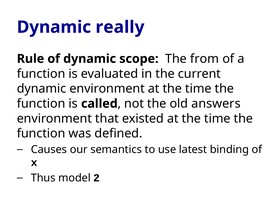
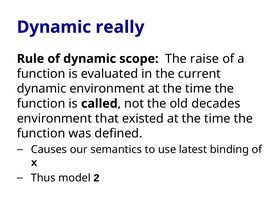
from: from -> raise (205, 59)
answers: answers -> decades (216, 104)
